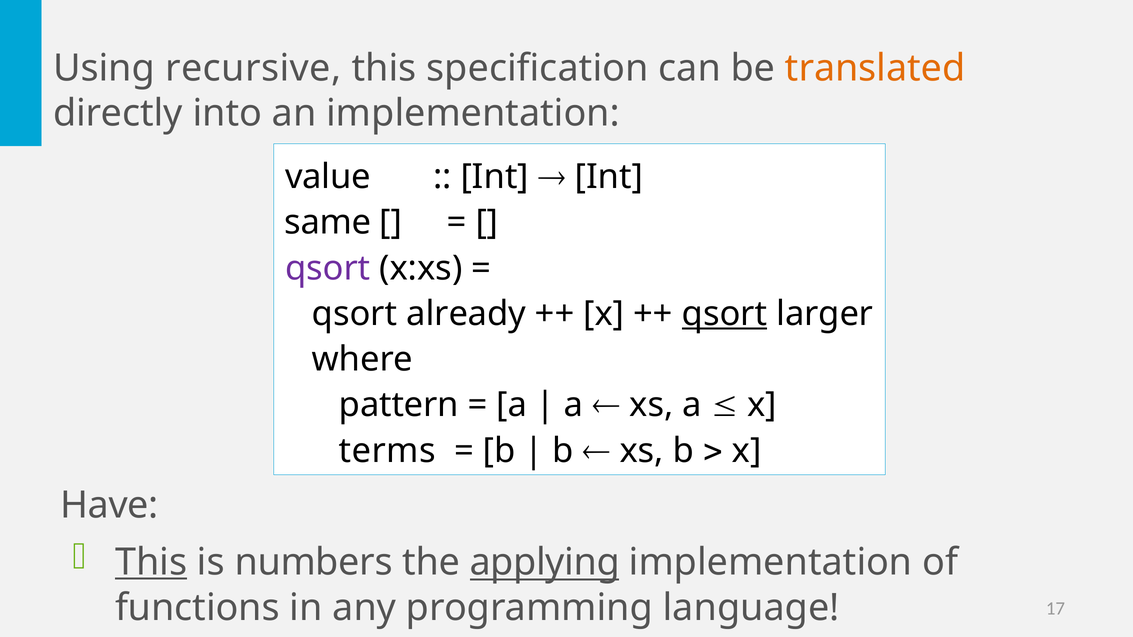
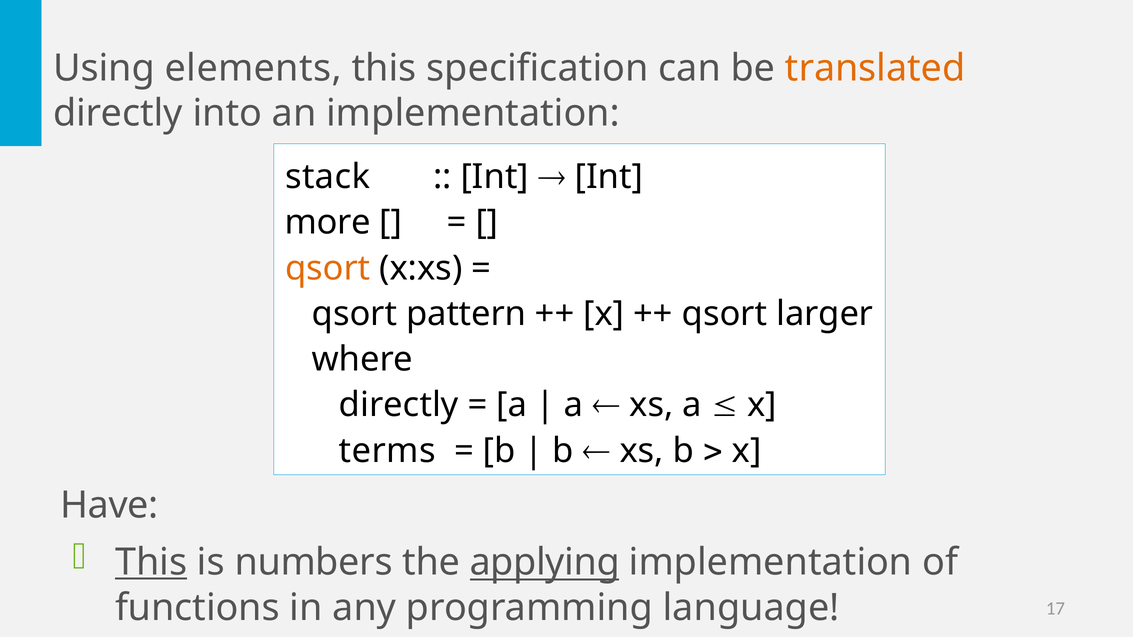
recursive: recursive -> elements (253, 68)
value: value -> stack (328, 177)
same: same -> more (328, 223)
qsort colour: purple -> orange (328, 268)
already: already -> pattern (466, 314)
qsort underline: present -> none (725, 314)
pattern: pattern -> directly (399, 405)
